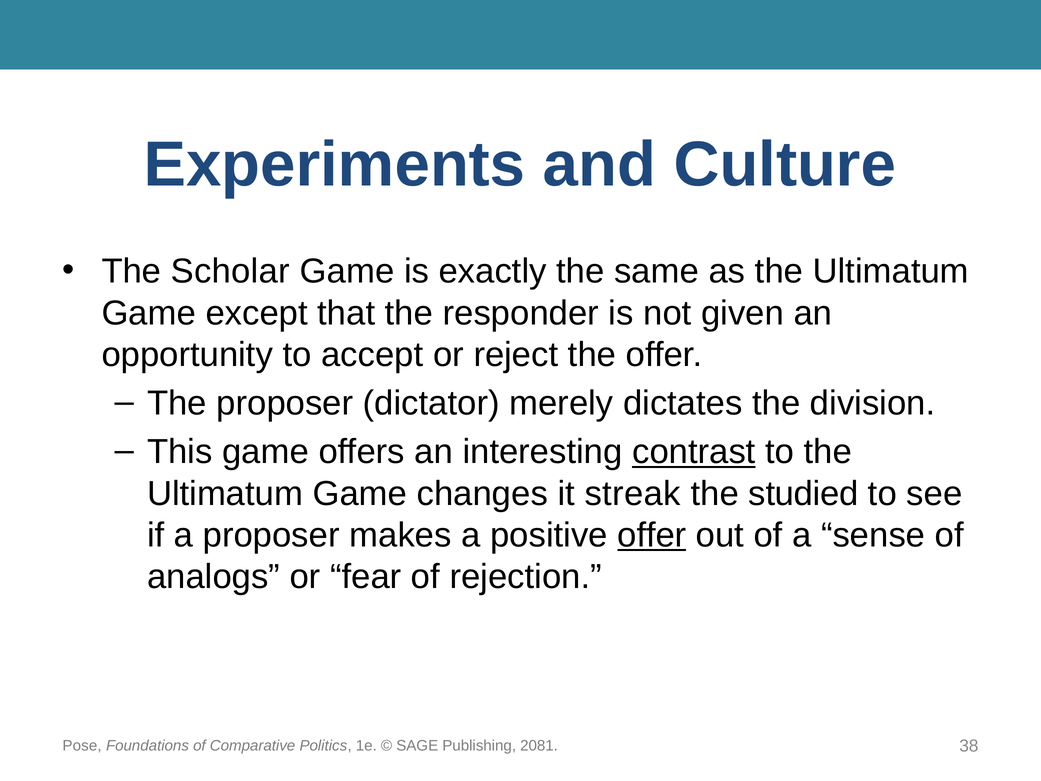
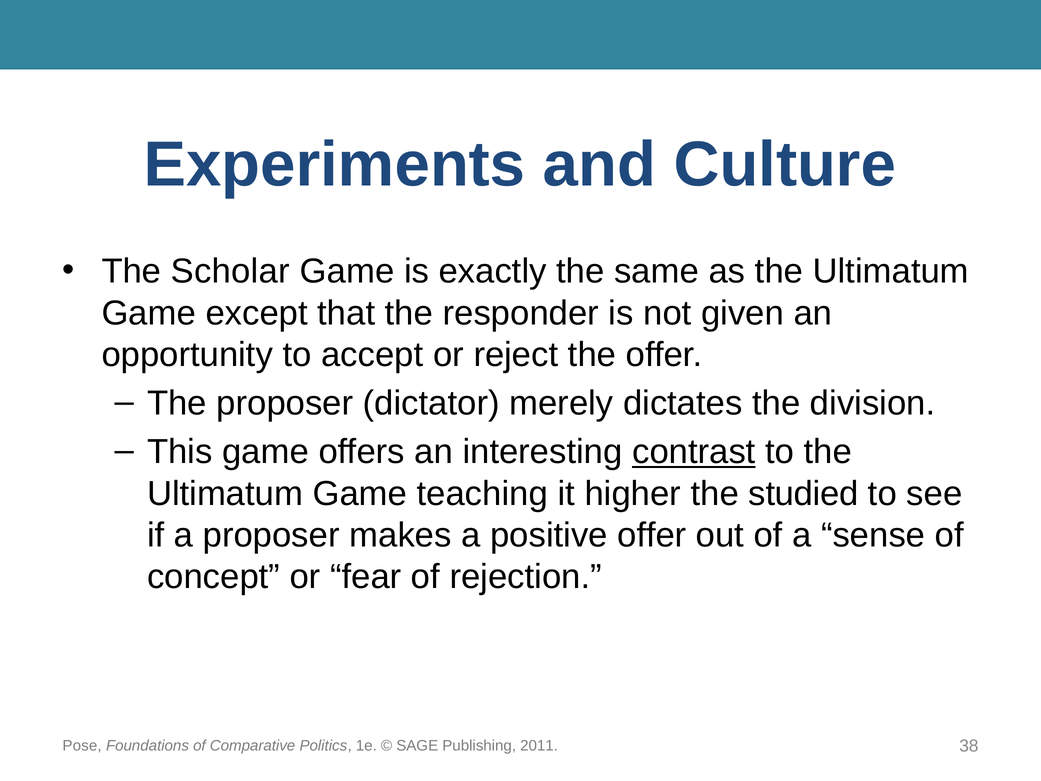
changes: changes -> teaching (482, 493)
streak: streak -> higher (633, 493)
offer underline: present -> none (652, 535)
analogs: analogs -> concept (214, 577)
2081: 2081 -> 2011 (539, 745)
